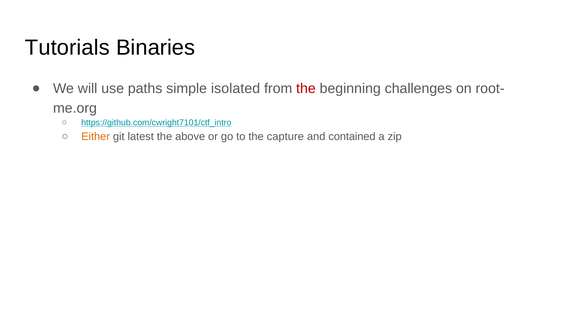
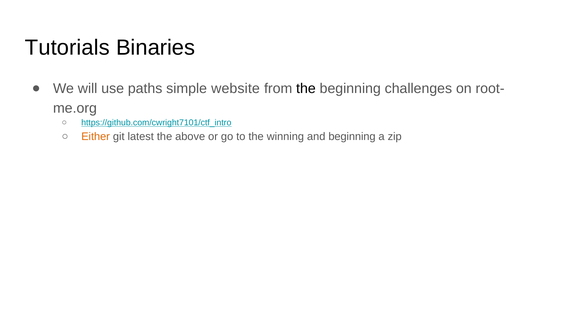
isolated: isolated -> website (236, 89)
the colour: red -> black (306, 89)
capture: capture -> winning (285, 137)
and contained: contained -> beginning (352, 137)
